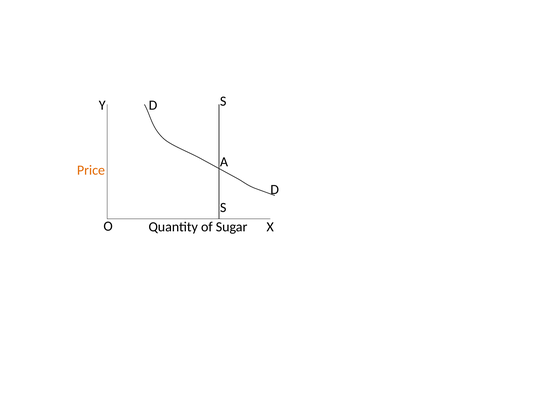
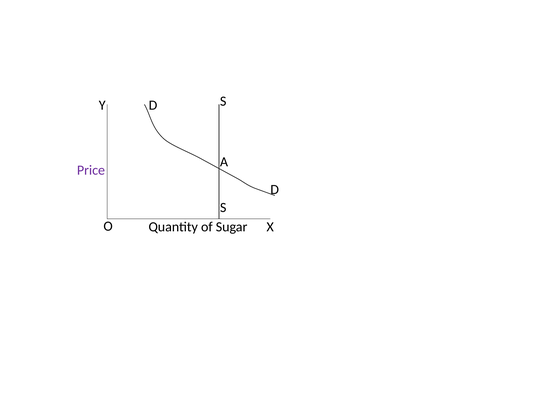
Price colour: orange -> purple (91, 170)
